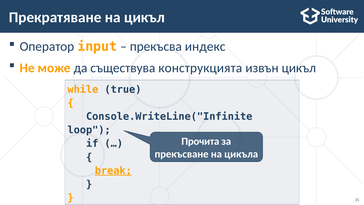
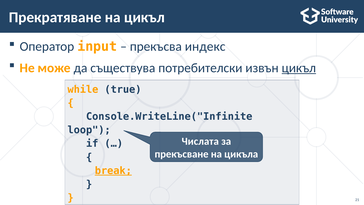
конструкцията: конструкцията -> потребителски (200, 68)
цикъл underline: none -> present (299, 68)
Прочита: Прочита -> Числата (200, 141)
